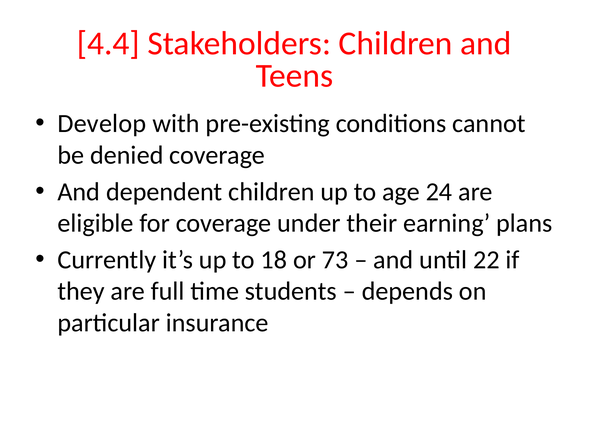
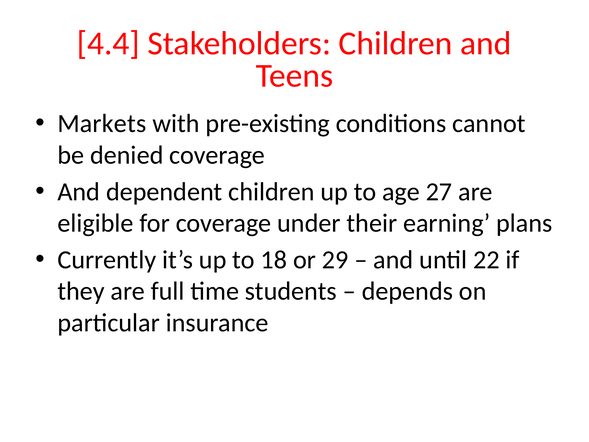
Develop: Develop -> Markets (102, 124)
24: 24 -> 27 (439, 192)
73: 73 -> 29 (335, 260)
